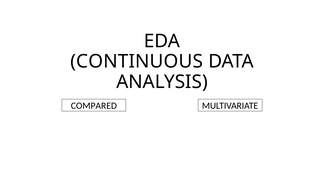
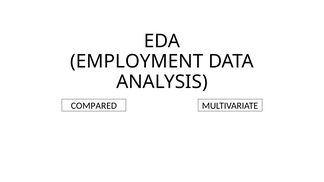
CONTINUOUS: CONTINUOUS -> EMPLOYMENT (137, 62)
